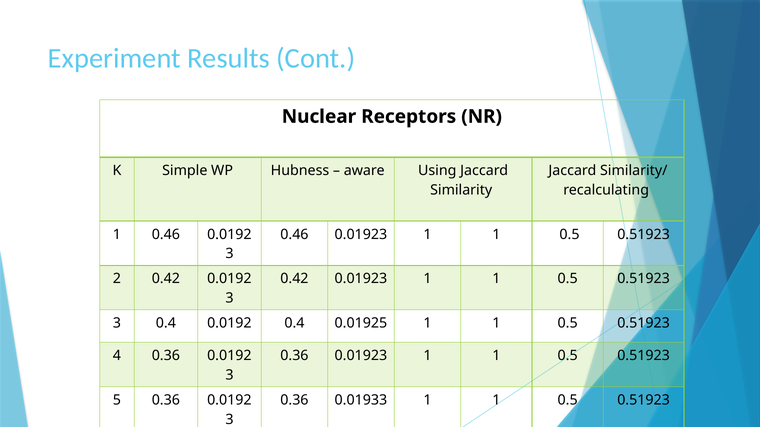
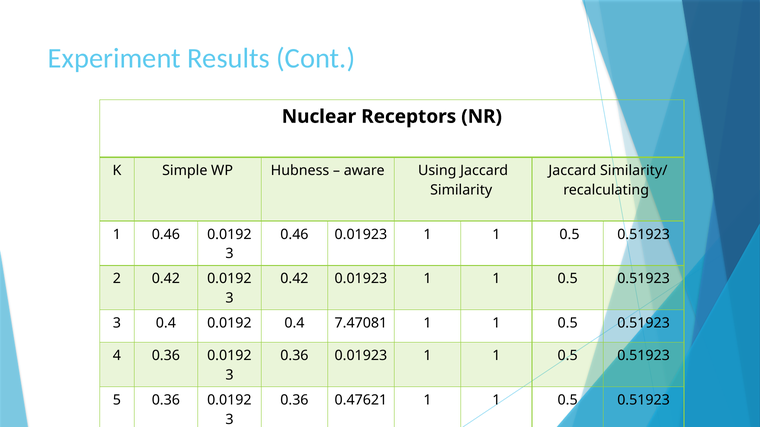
0.01925: 0.01925 -> 7.47081 (361, 324)
0.01933: 0.01933 -> 0.47621 (361, 401)
